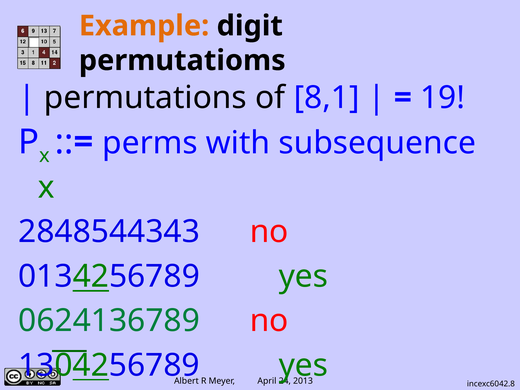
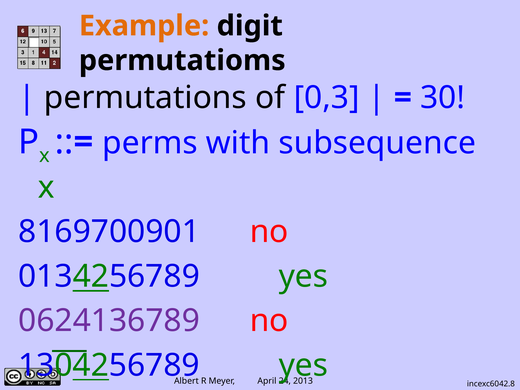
8,1: 8,1 -> 0,3 (327, 98)
19: 19 -> 30 (443, 98)
2848544343: 2848544343 -> 8169700901 (109, 232)
0624136789 colour: green -> purple (109, 321)
